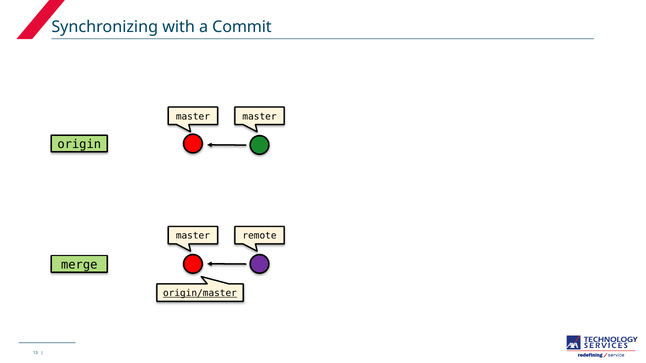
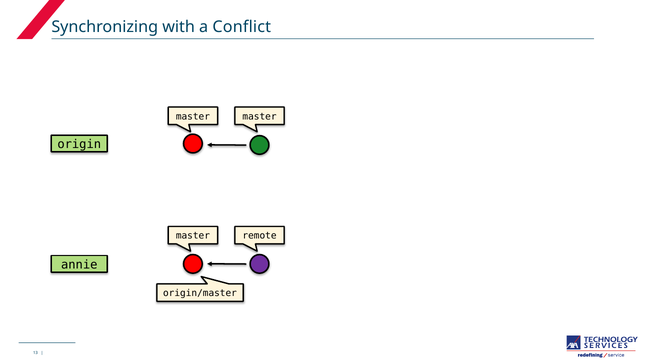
Commit: Commit -> Conflict (242, 27)
merge: merge -> annie (79, 265)
origin/master underline: present -> none (200, 294)
